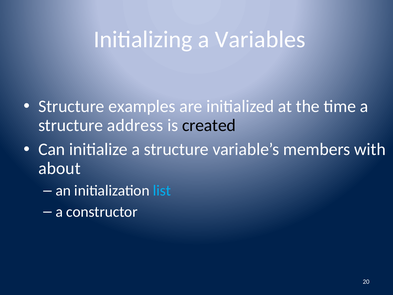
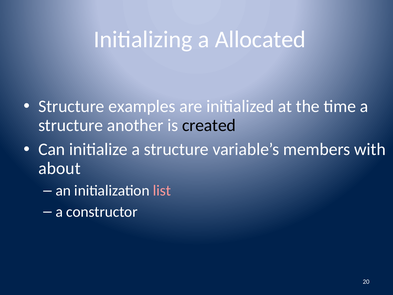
Variables: Variables -> Allocated (260, 39)
address: address -> another (135, 125)
list colour: light blue -> pink (162, 190)
